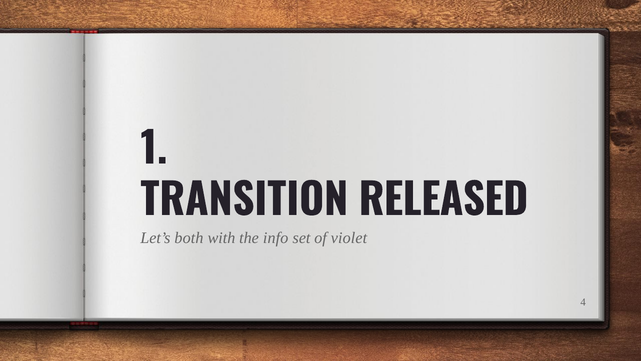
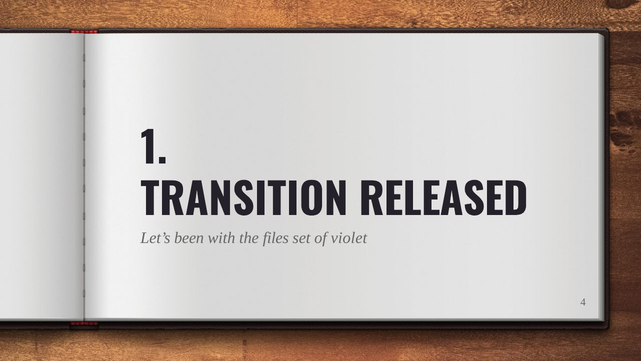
both: both -> been (189, 238)
info: info -> files (276, 238)
